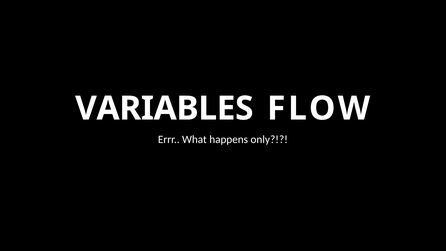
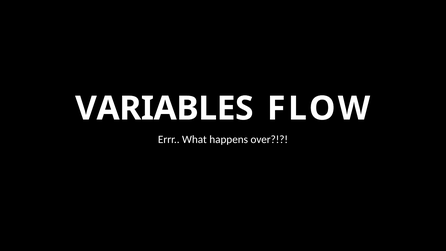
only: only -> over (269, 139)
